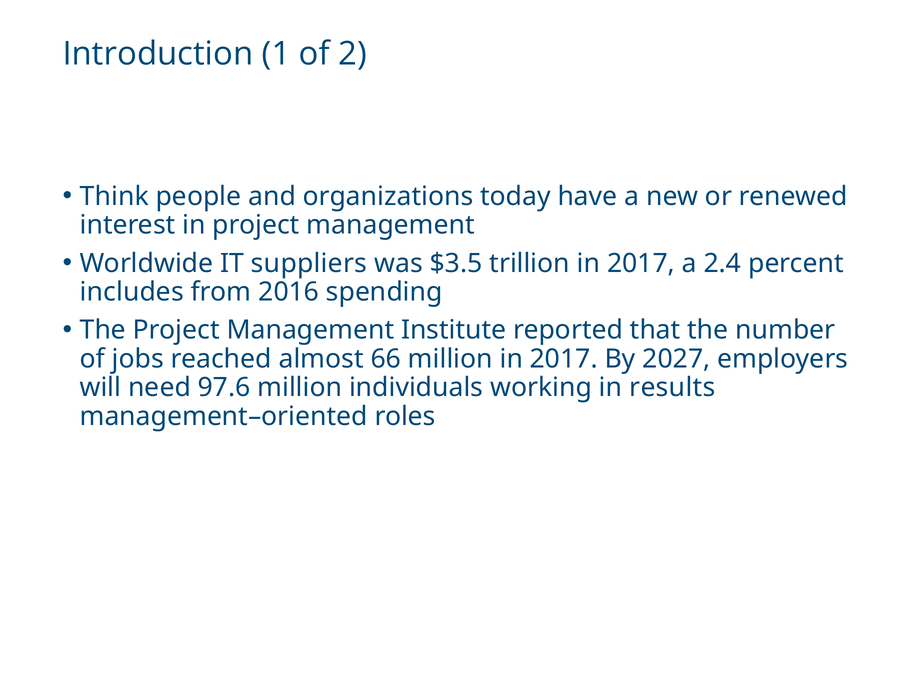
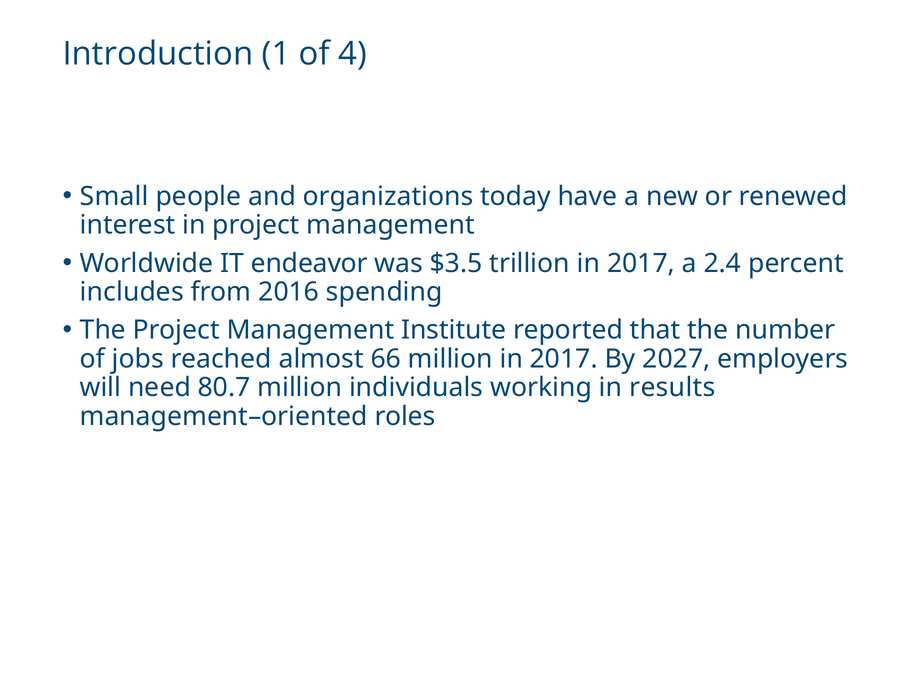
2: 2 -> 4 (352, 54)
Think: Think -> Small (114, 196)
suppliers: suppliers -> endeavor (309, 263)
97.6: 97.6 -> 80.7 (224, 388)
